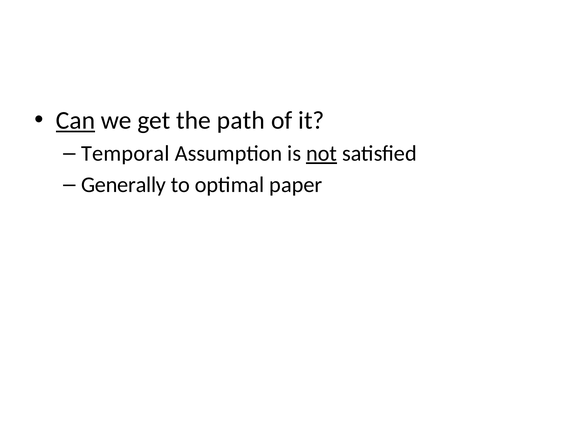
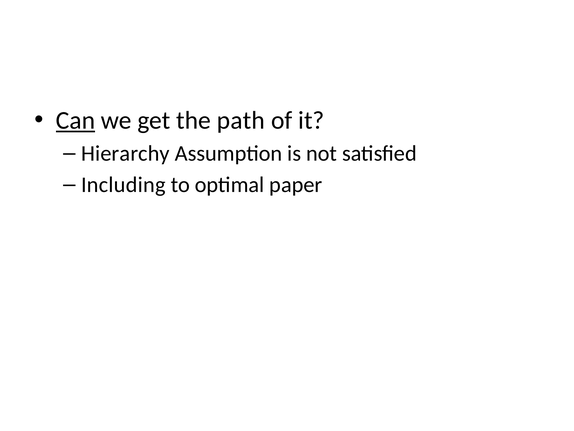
Temporal: Temporal -> Hierarchy (125, 153)
not underline: present -> none (322, 153)
Generally: Generally -> Including (123, 185)
